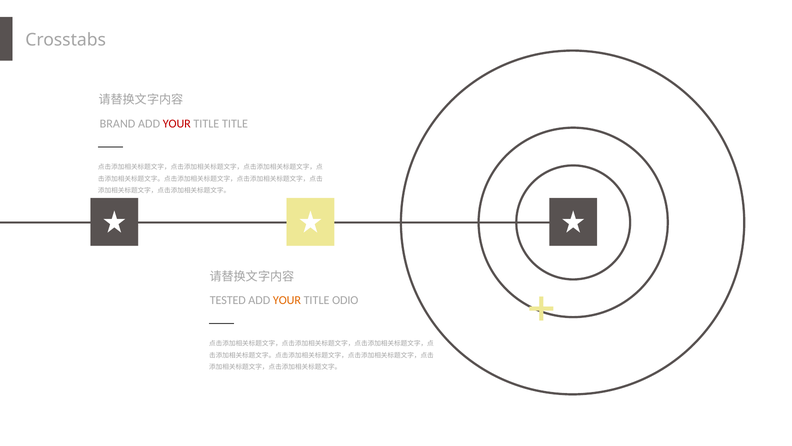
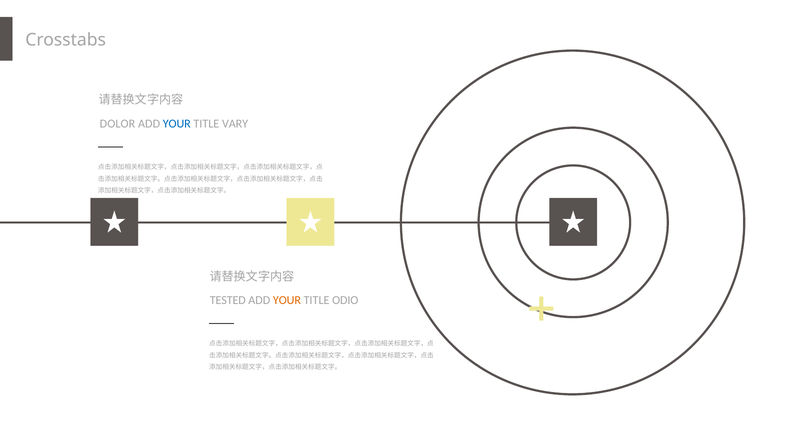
BRAND: BRAND -> DOLOR (117, 124)
YOUR colour: red -> blue (177, 124)
TITLE TITLE: TITLE -> VARY (235, 124)
